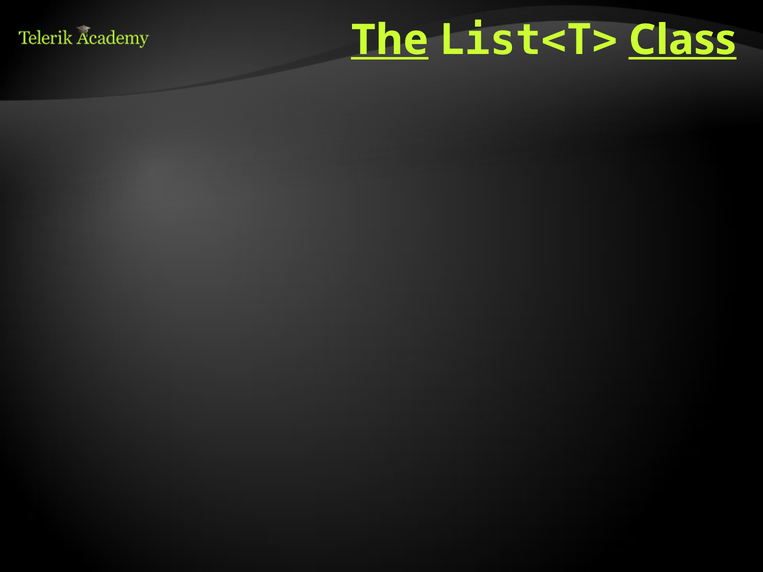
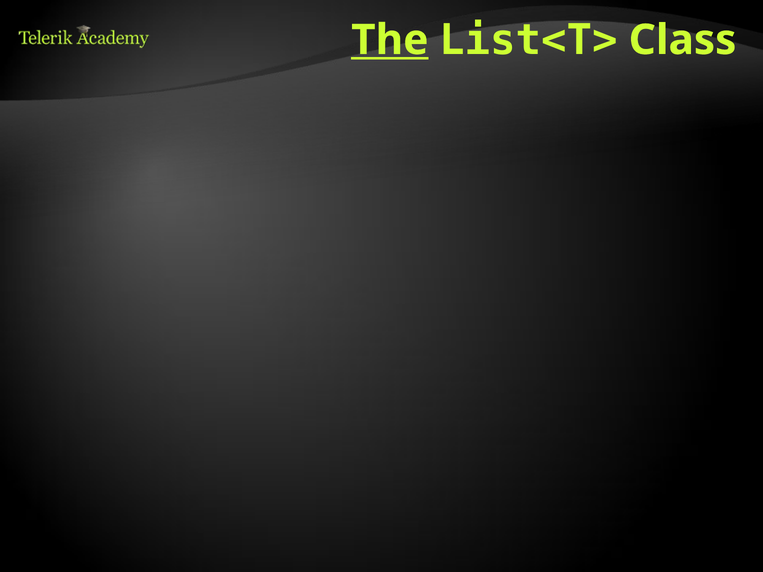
Class underline: present -> none (683, 40)
